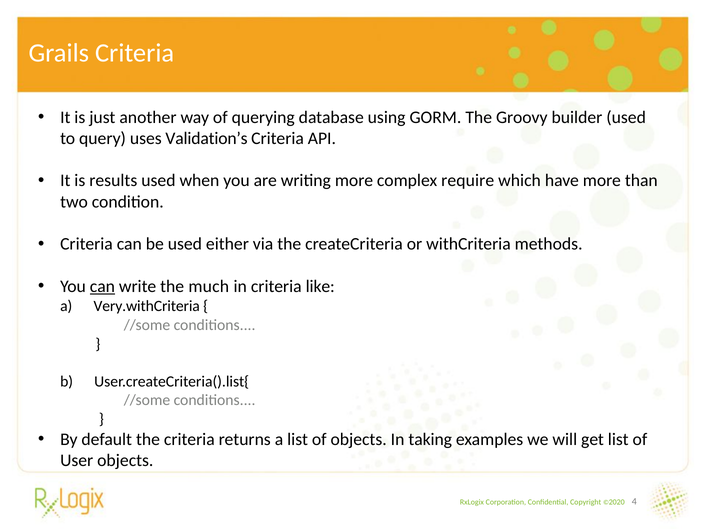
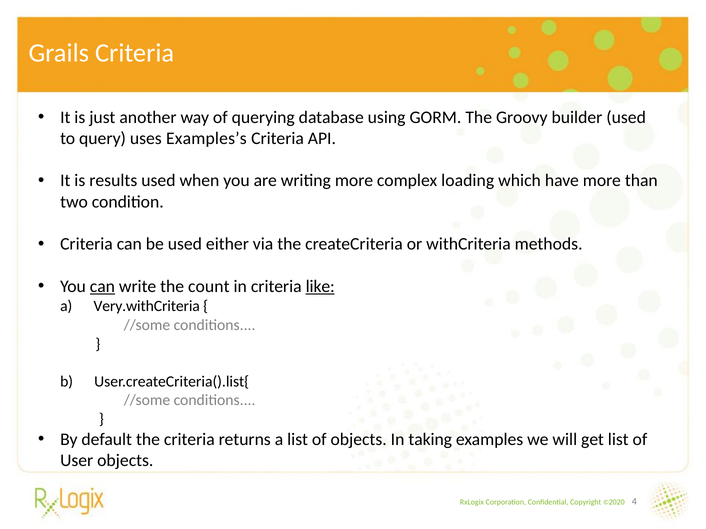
Validation’s: Validation’s -> Examples’s (206, 138)
require: require -> loading (468, 181)
much: much -> count (209, 287)
like underline: none -> present (320, 287)
